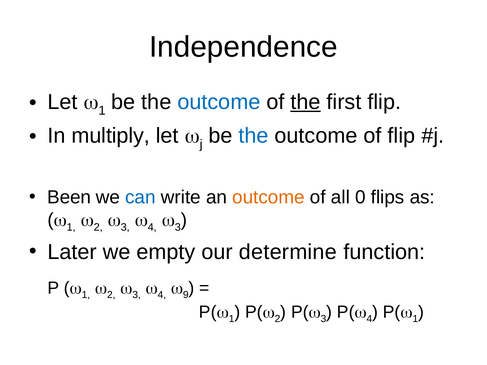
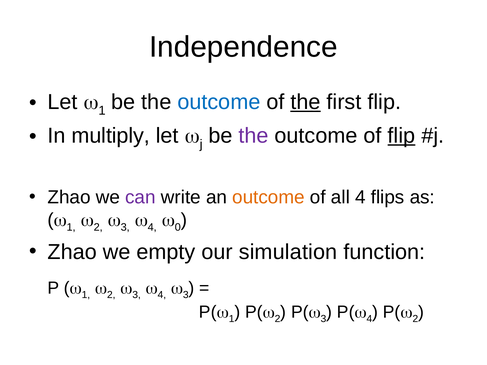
the colour: blue -> purple (254, 136)
flip underline: none -> present (401, 136)
Been: Been -> Zhao (69, 197)
can colour: blue -> purple (140, 197)
all 0: 0 -> 4 (360, 197)
3: 3 -> 0 (178, 227)
Later: Later -> Zhao (72, 252)
determine: determine -> simulation (288, 252)
9: 9 -> 3 (186, 295)
1: 1 -> 2 (415, 319)
